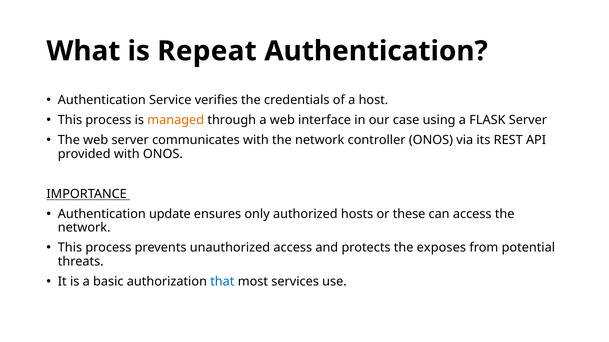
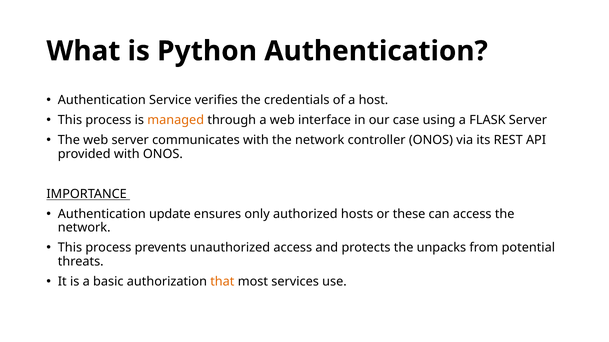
Repeat: Repeat -> Python (207, 51)
exposes: exposes -> unpacks (441, 248)
that colour: blue -> orange (222, 282)
